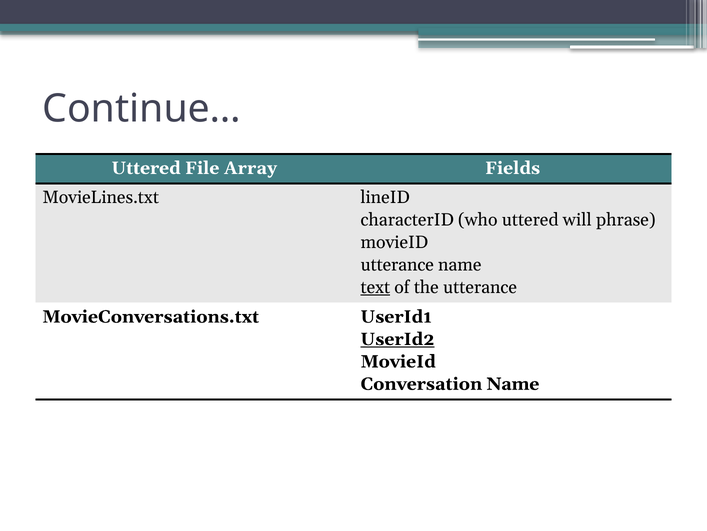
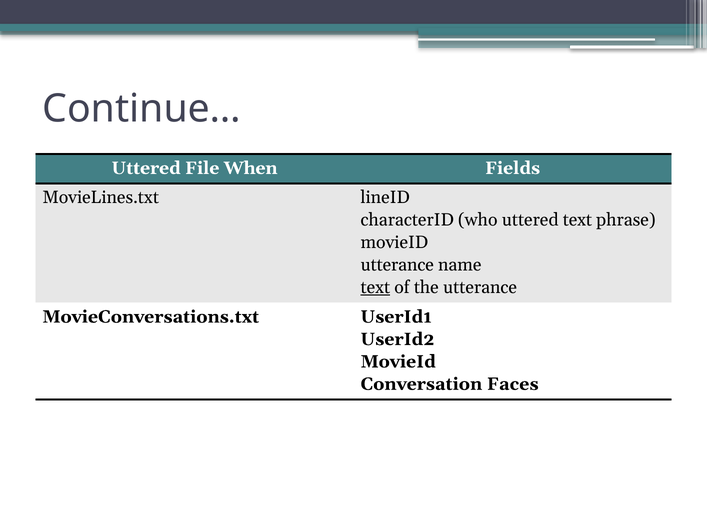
Array: Array -> When (251, 168)
uttered will: will -> text (577, 220)
UserId2 underline: present -> none (397, 339)
Conversation Name: Name -> Faces (513, 383)
